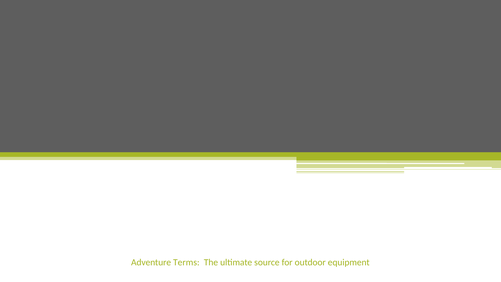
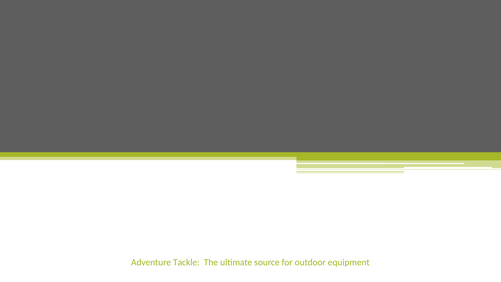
Terms: Terms -> Tackle (186, 262)
